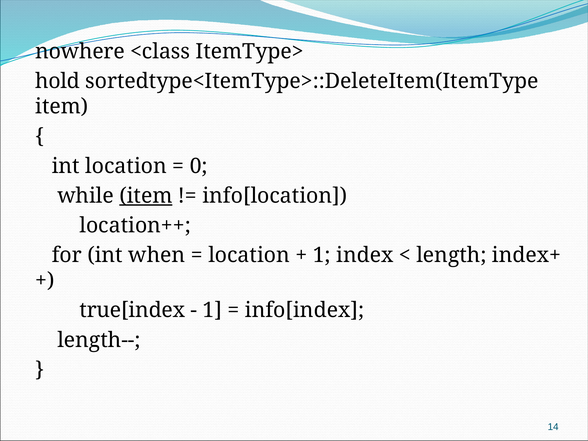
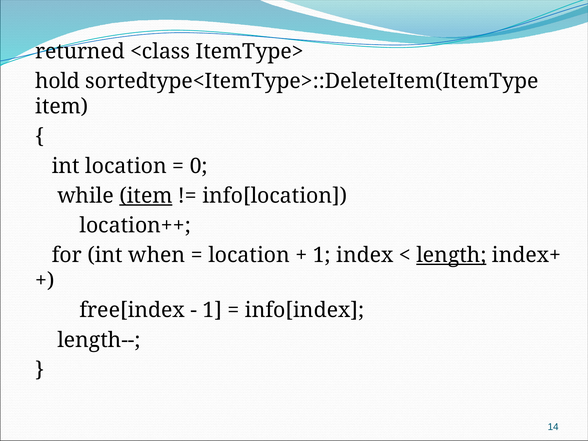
nowhere: nowhere -> returned (80, 51)
length underline: none -> present (451, 255)
true[index: true[index -> free[index (132, 310)
